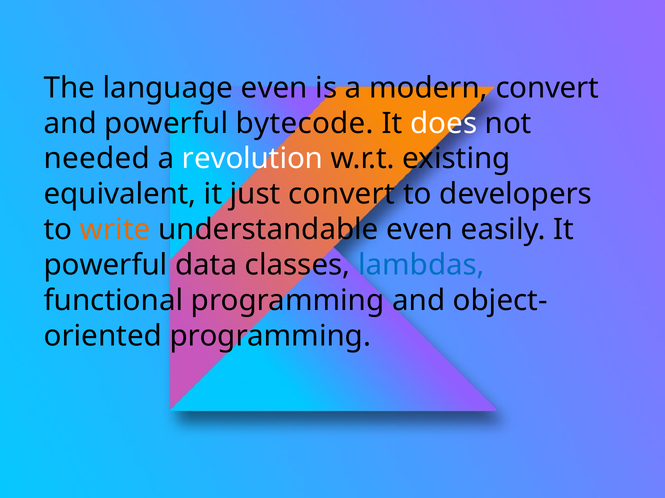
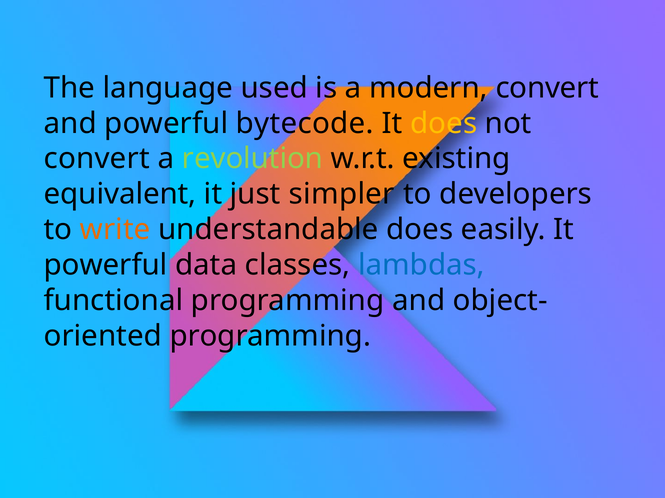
language even: even -> used (274, 88)
does colour: white -> yellow (444, 123)
needed: needed -> convert (97, 159)
revolution colour: white -> light green (253, 159)
just convert: convert -> simpler (342, 194)
understandable even: even -> does (420, 230)
